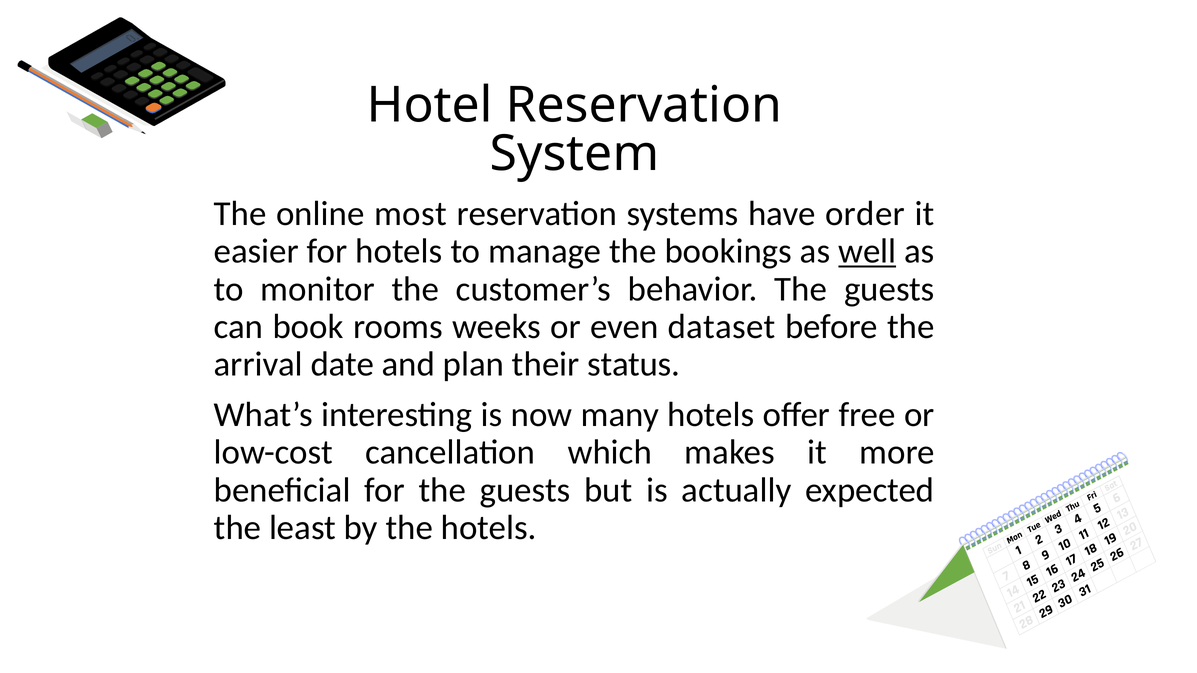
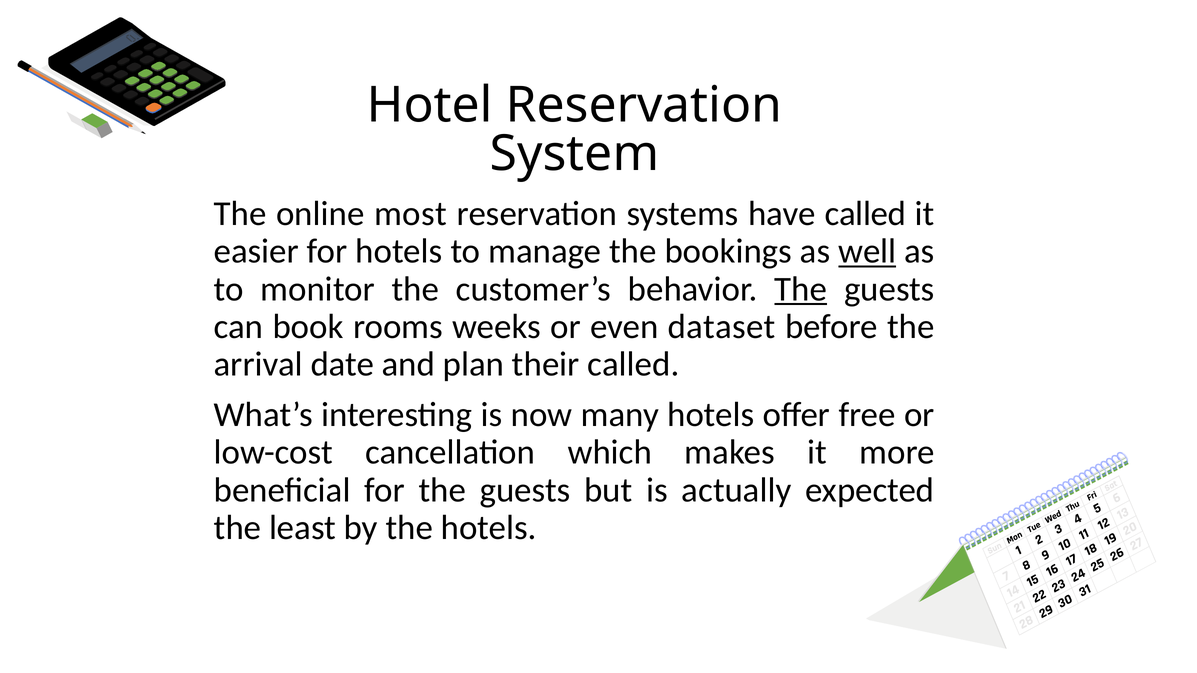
have order: order -> called (865, 214)
The underline: none -> present (801, 289)
their status: status -> called (633, 365)
